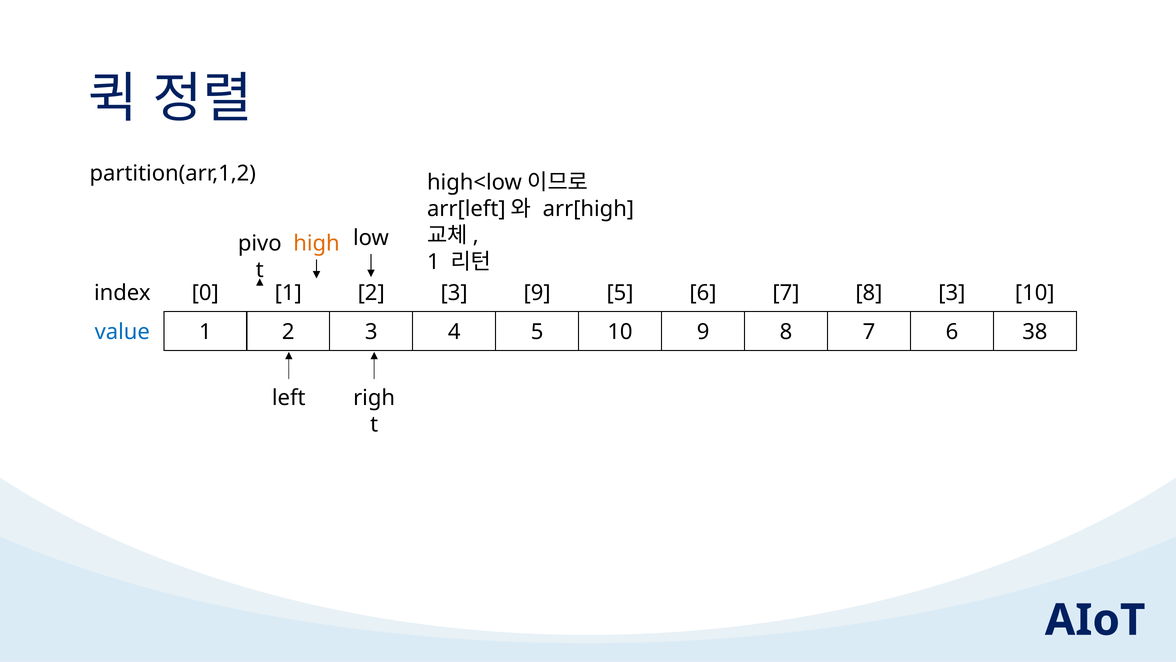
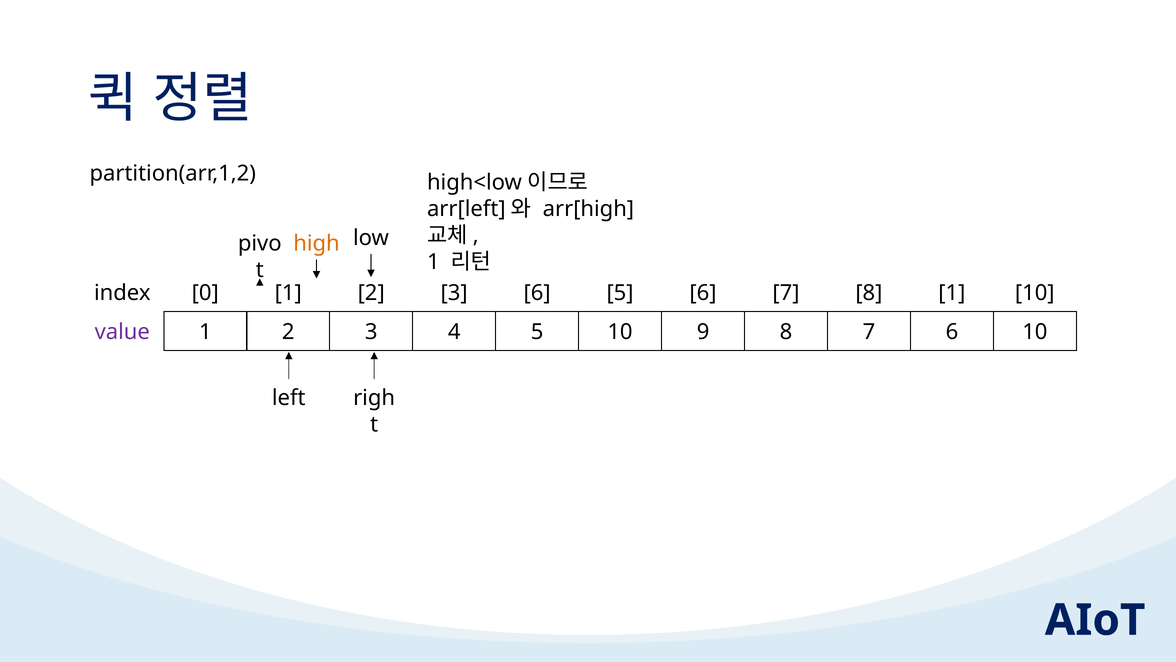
3 9: 9 -> 6 (537, 293)
8 3: 3 -> 1 (952, 293)
value colour: blue -> purple (122, 332)
6 38: 38 -> 10 (1035, 332)
